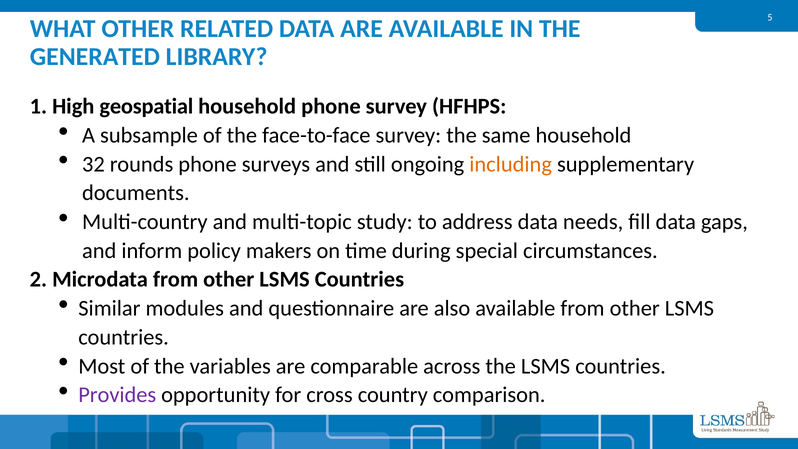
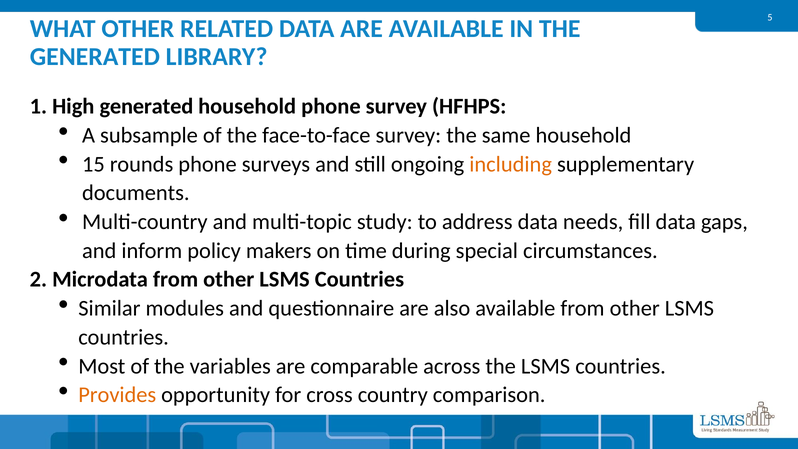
geospatial: geospatial -> generated (146, 106)
32: 32 -> 15 (93, 164)
Provides colour: purple -> orange (117, 395)
